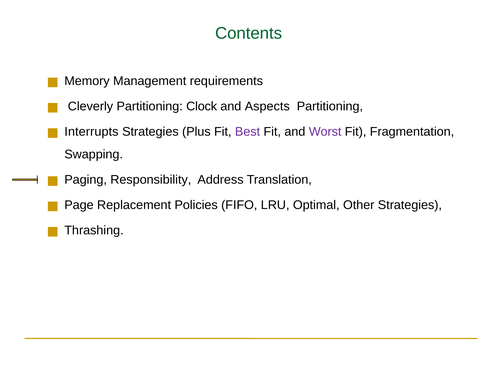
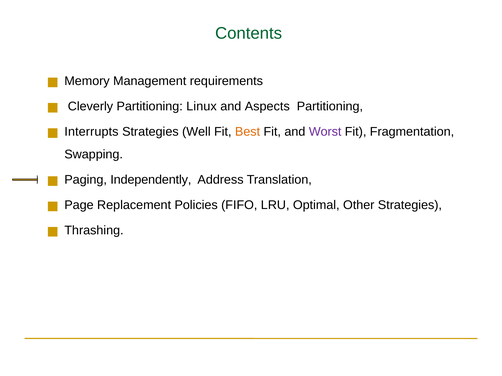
Clock: Clock -> Linux (202, 107)
Plus: Plus -> Well (196, 132)
Best colour: purple -> orange (248, 132)
Responsibility: Responsibility -> Independently (151, 180)
